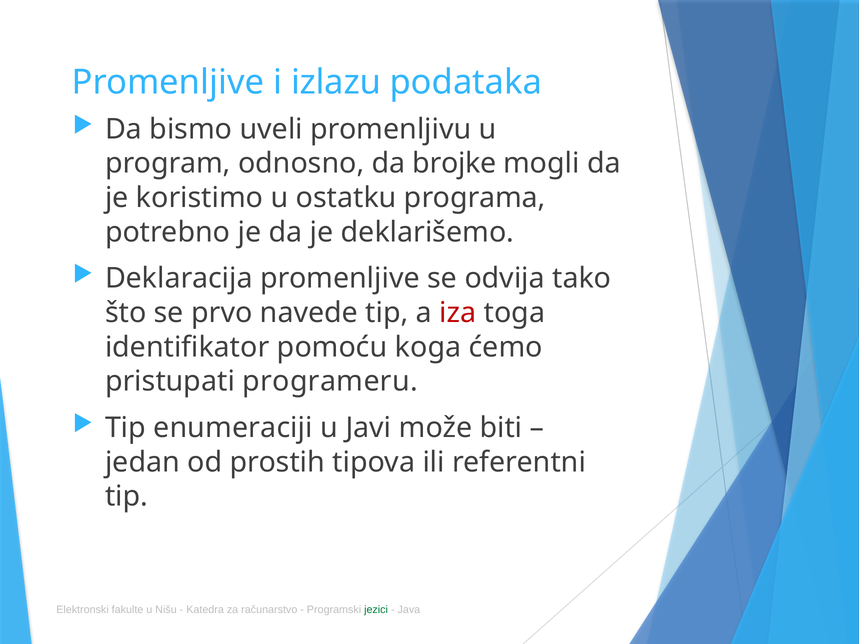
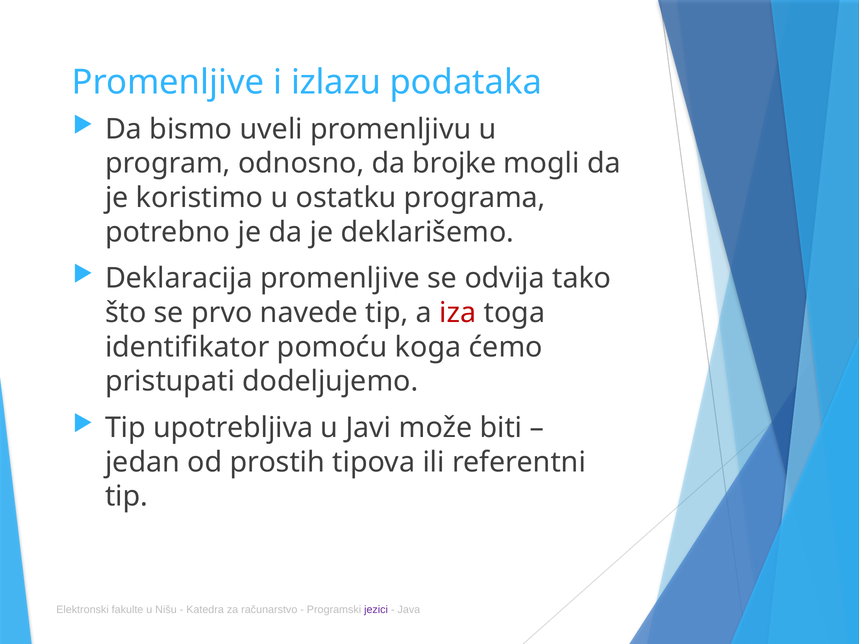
programeru: programeru -> dodeljujemo (330, 382)
enumeraciji: enumeraciji -> upotrebljiva (233, 428)
jezici colour: green -> purple (376, 610)
